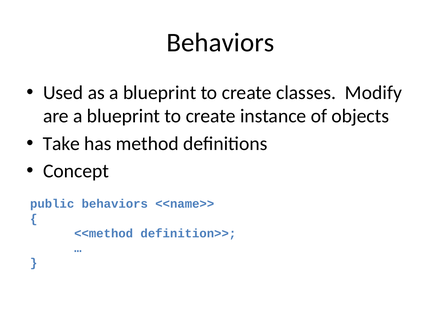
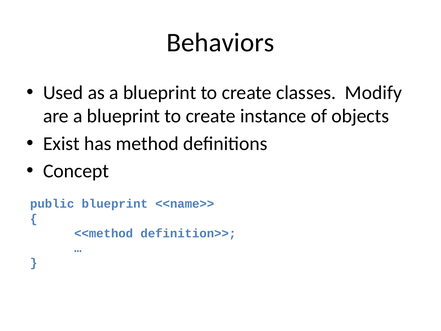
Take: Take -> Exist (61, 143)
public behaviors: behaviors -> blueprint (115, 204)
